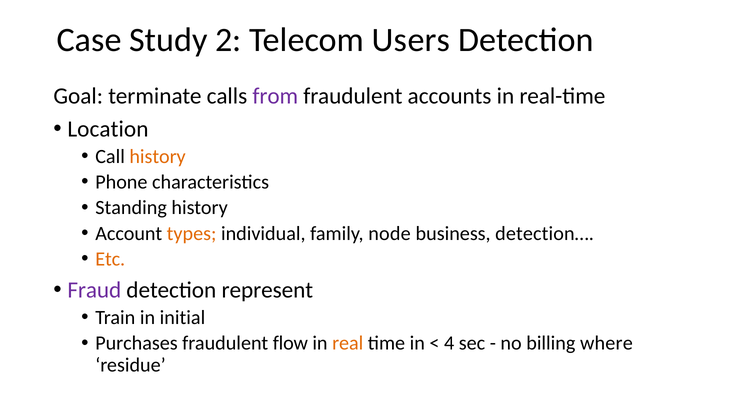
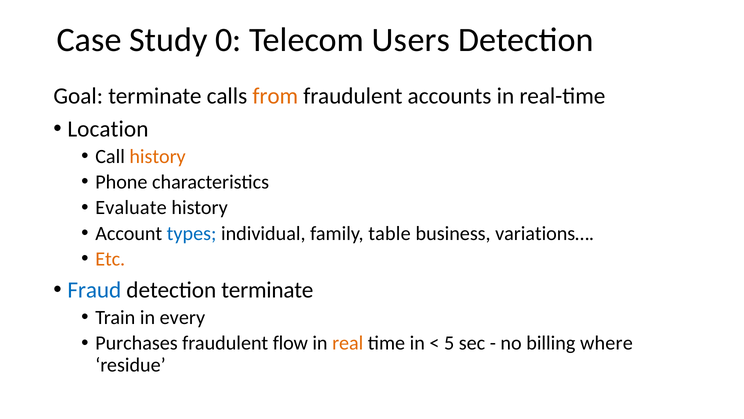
2: 2 -> 0 (228, 40)
from colour: purple -> orange (275, 96)
Standing: Standing -> Evaluate (131, 207)
types colour: orange -> blue (192, 233)
node: node -> table (390, 233)
detection…: detection… -> variations… (545, 233)
Fraud colour: purple -> blue (94, 290)
detection represent: represent -> terminate (267, 290)
initial: initial -> every (182, 317)
4: 4 -> 5 (449, 343)
